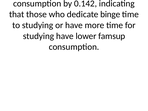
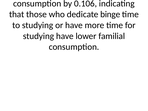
0.142: 0.142 -> 0.106 (86, 3)
famsup: famsup -> familial (112, 36)
